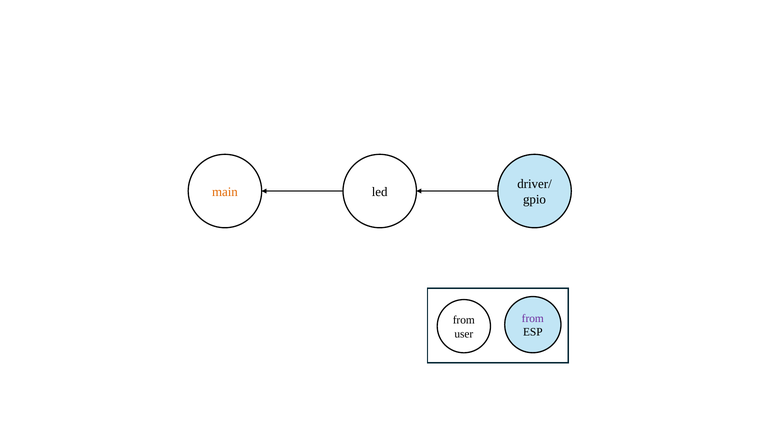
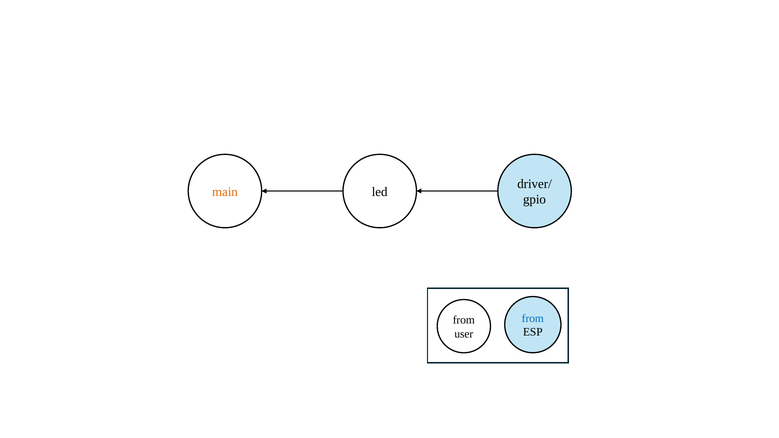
from colour: purple -> blue (533, 319)
